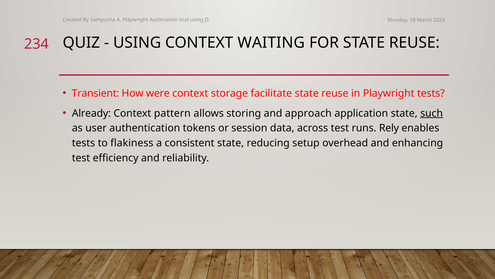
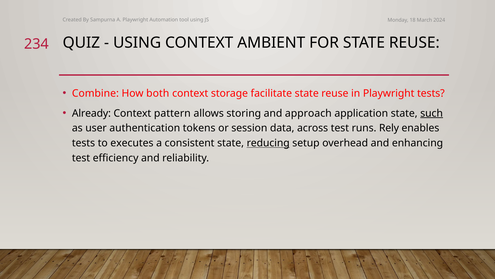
WAITING: WAITING -> AMBIENT (271, 43)
Transient: Transient -> Combine (95, 93)
were: were -> both (158, 93)
flakiness: flakiness -> executes (132, 143)
reducing underline: none -> present (268, 143)
